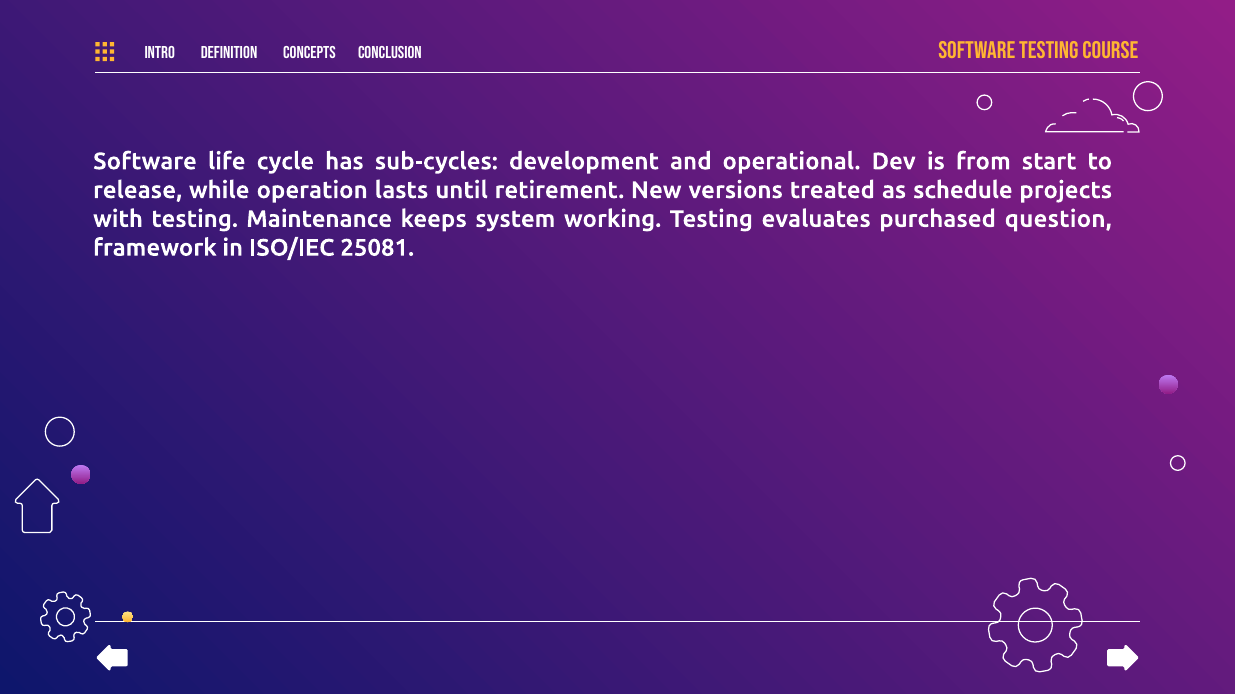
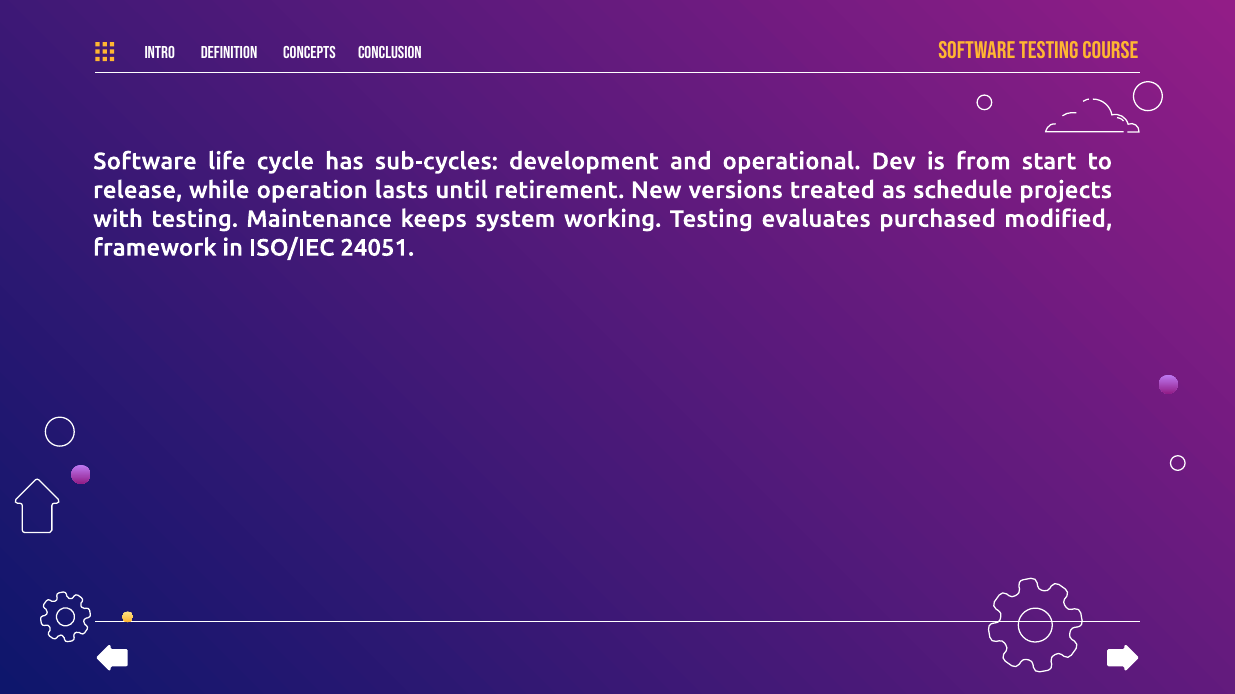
question: question -> modified (1058, 219)
25081: 25081 -> 24051 (377, 248)
